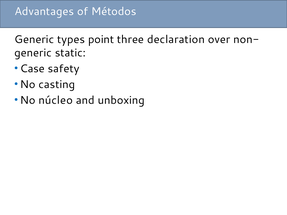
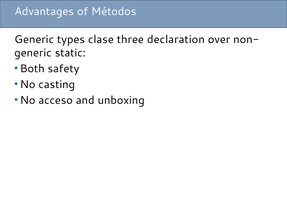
point: point -> clase (101, 40)
Case: Case -> Both (32, 69)
núcleo: núcleo -> acceso (56, 100)
